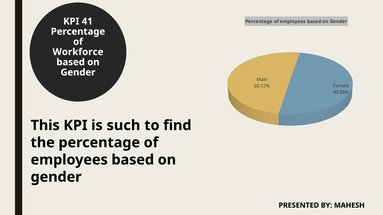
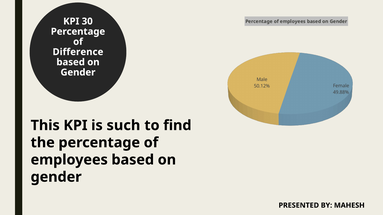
41: 41 -> 30 (87, 21)
Workforce: Workforce -> Difference (78, 52)
